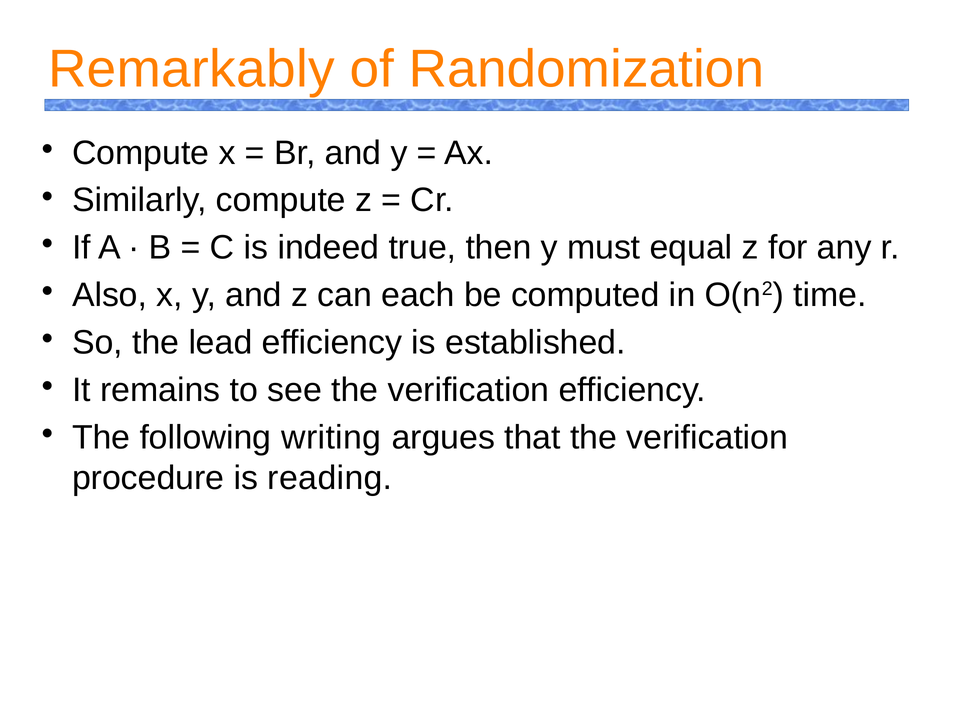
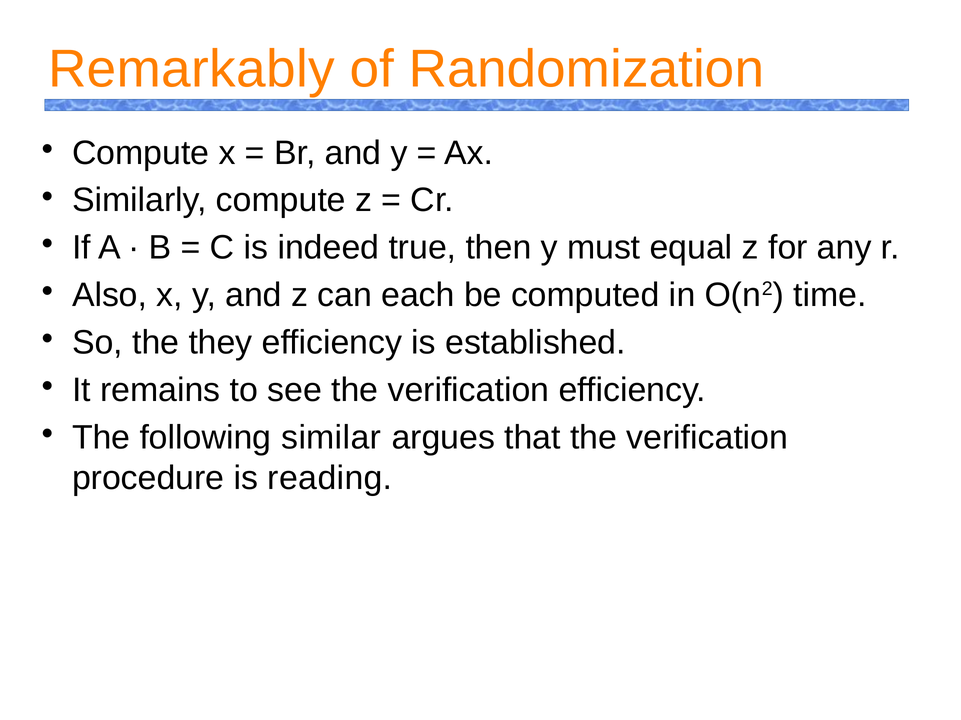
lead: lead -> they (220, 343)
writing: writing -> similar (331, 438)
